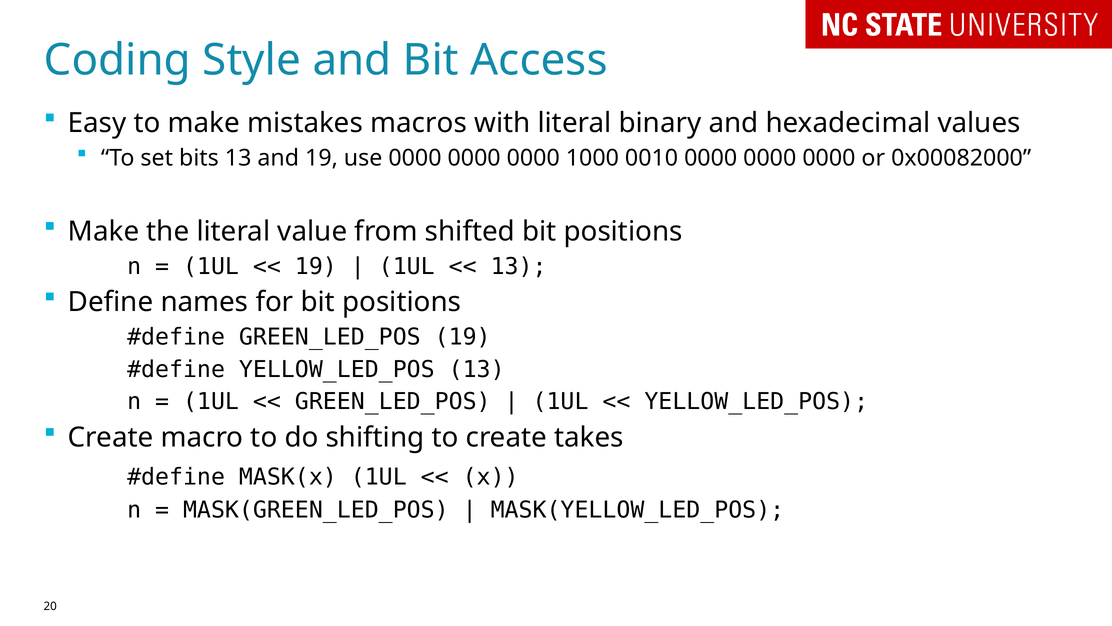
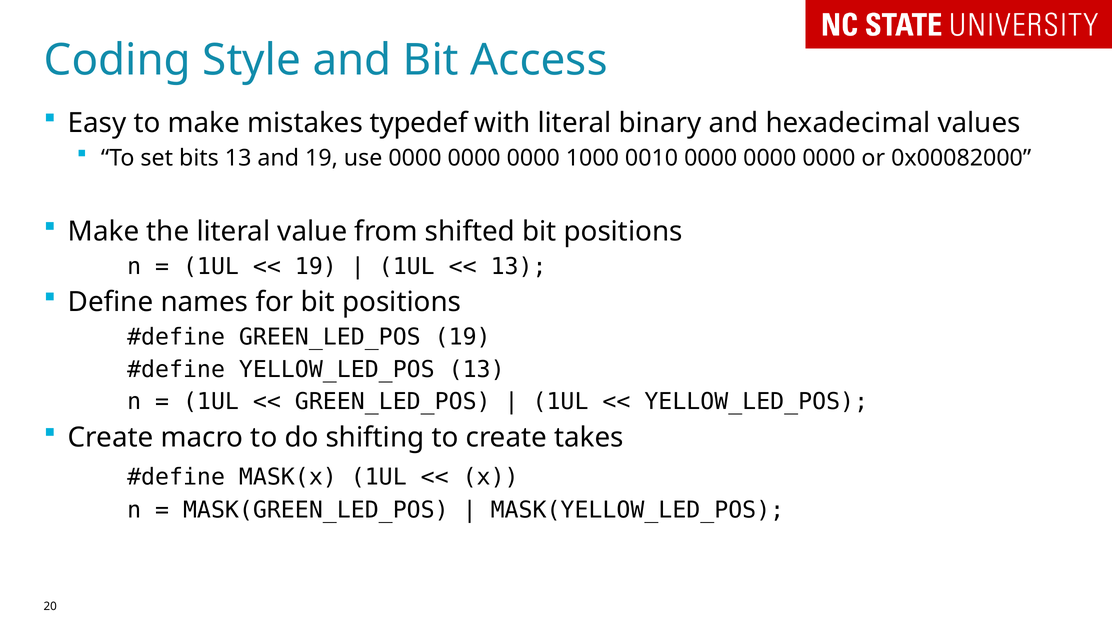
macros: macros -> typedef (419, 123)
